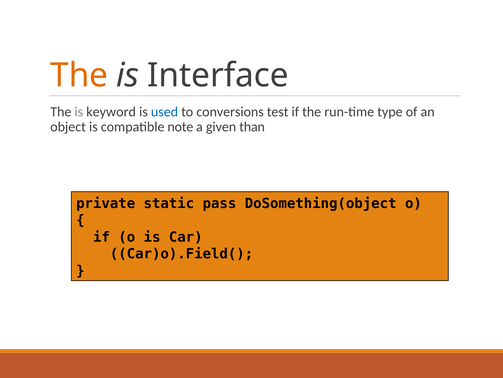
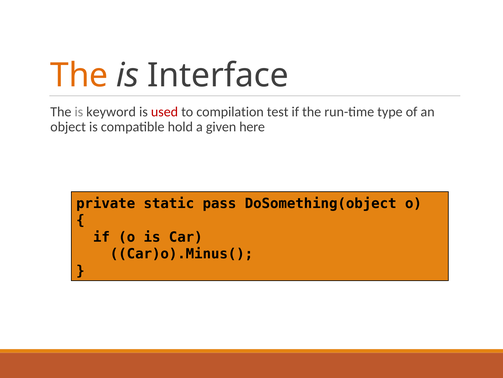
used colour: blue -> red (165, 112)
conversions: conversions -> compilation (230, 112)
note: note -> hold (180, 127)
than: than -> here (252, 127)
Car)o).Field(: Car)o).Field( -> Car)o).Minus( (182, 253)
